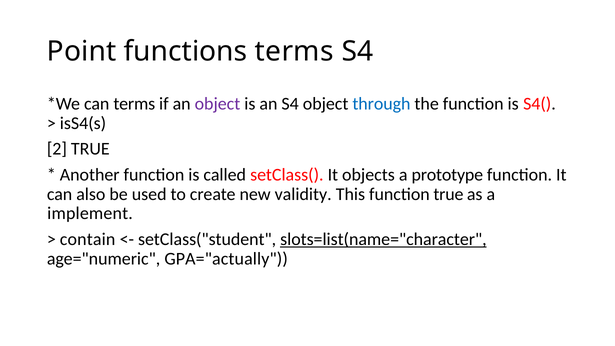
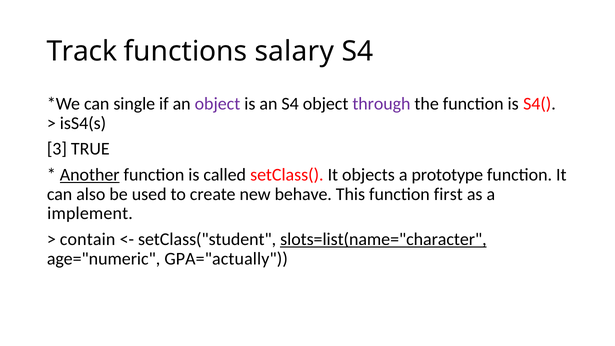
Point: Point -> Track (82, 52)
functions terms: terms -> salary (294, 52)
can terms: terms -> single (134, 104)
through colour: blue -> purple (381, 104)
2: 2 -> 3 (57, 149)
Another underline: none -> present (90, 175)
validity: validity -> behave (303, 194)
function true: true -> first (448, 194)
